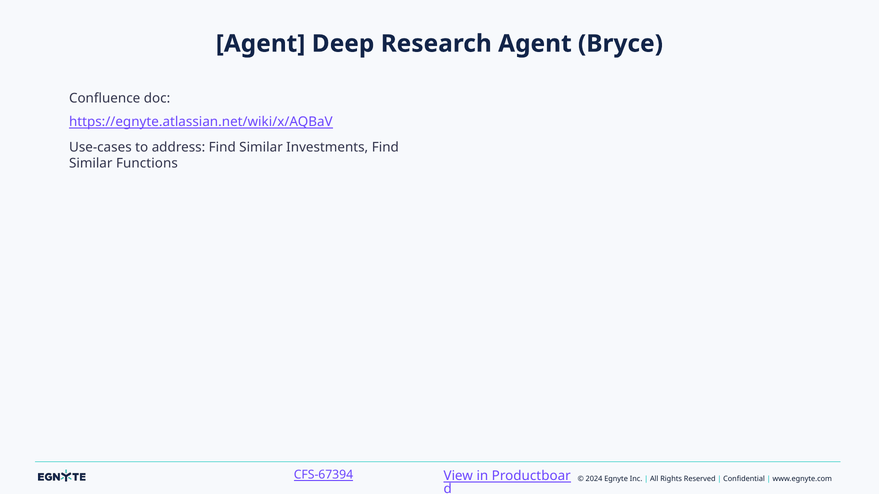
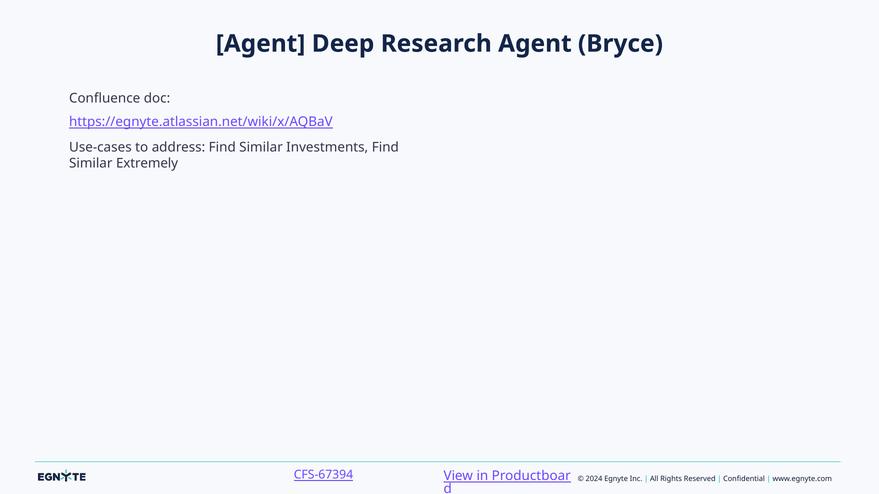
Functions: Functions -> Extremely (147, 164)
